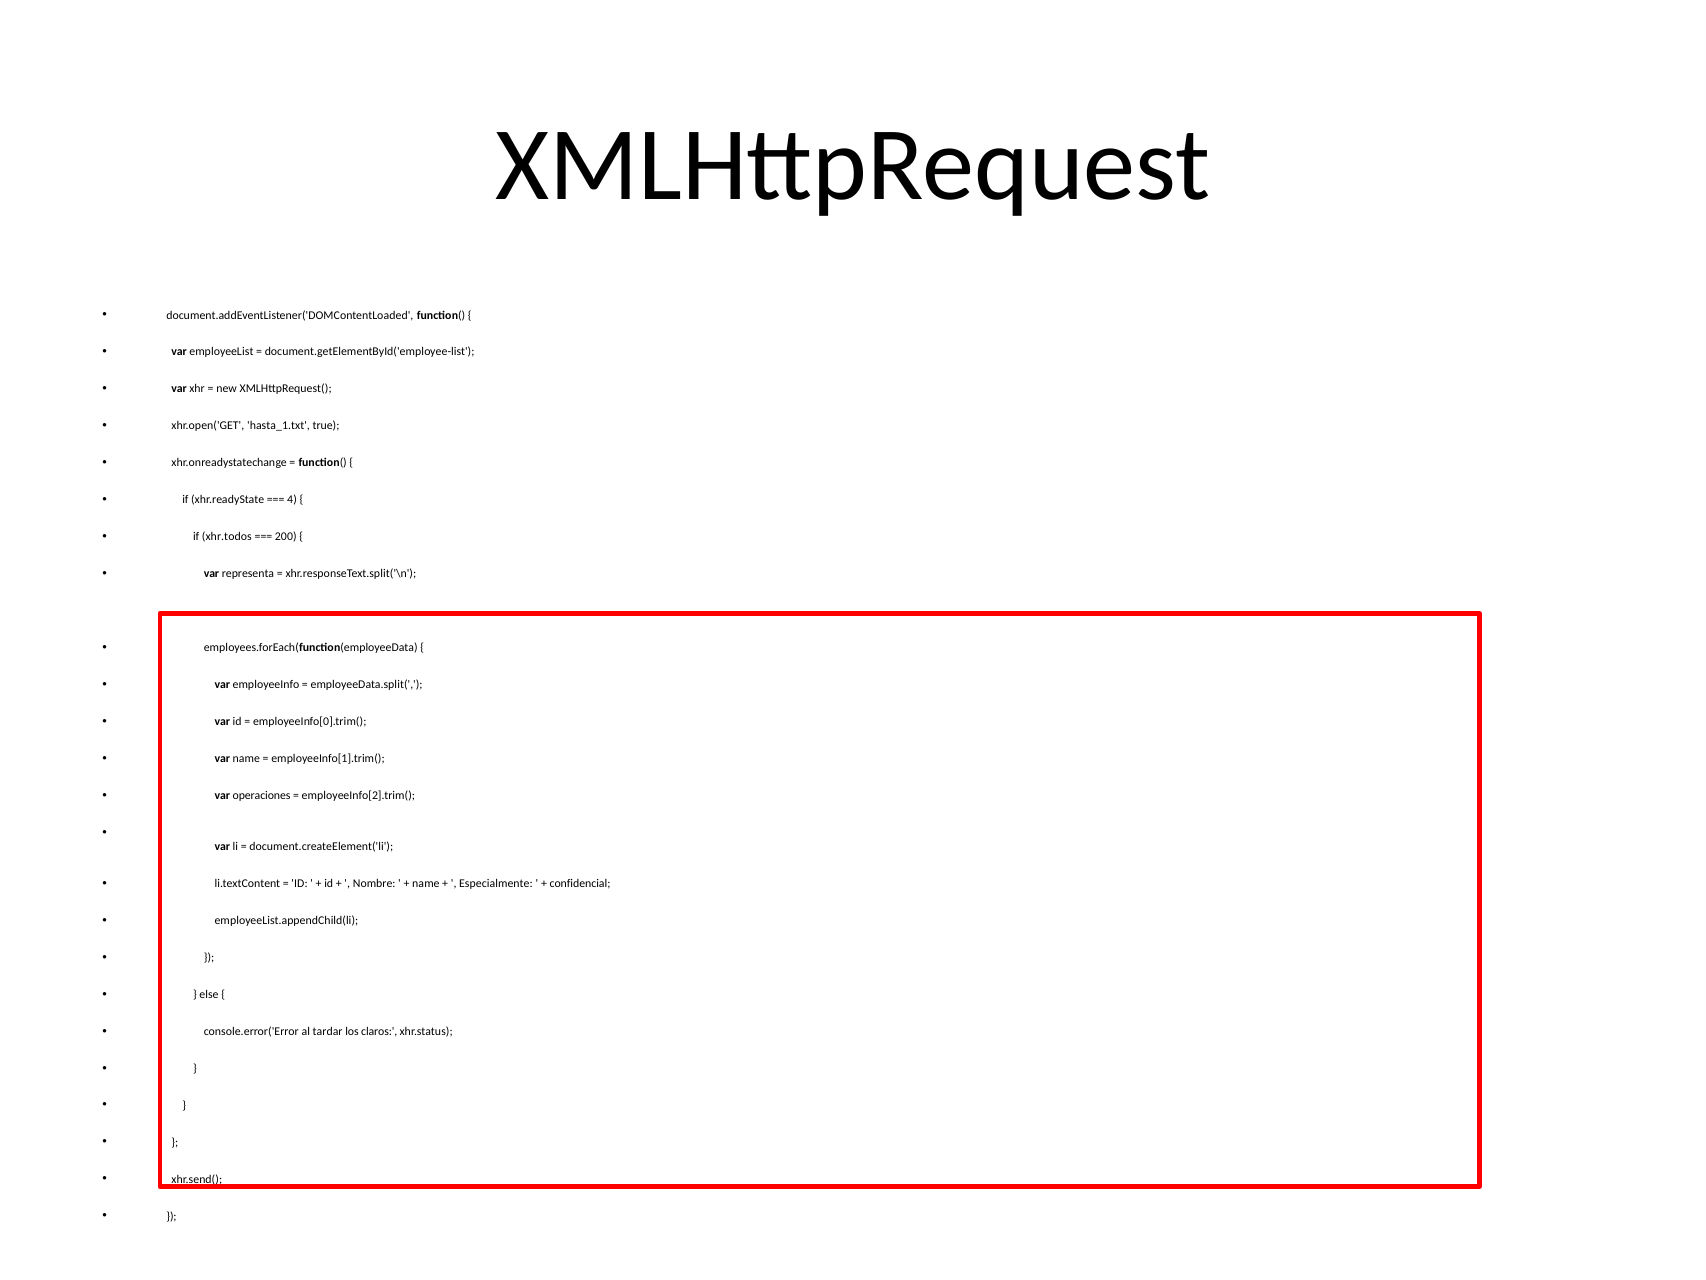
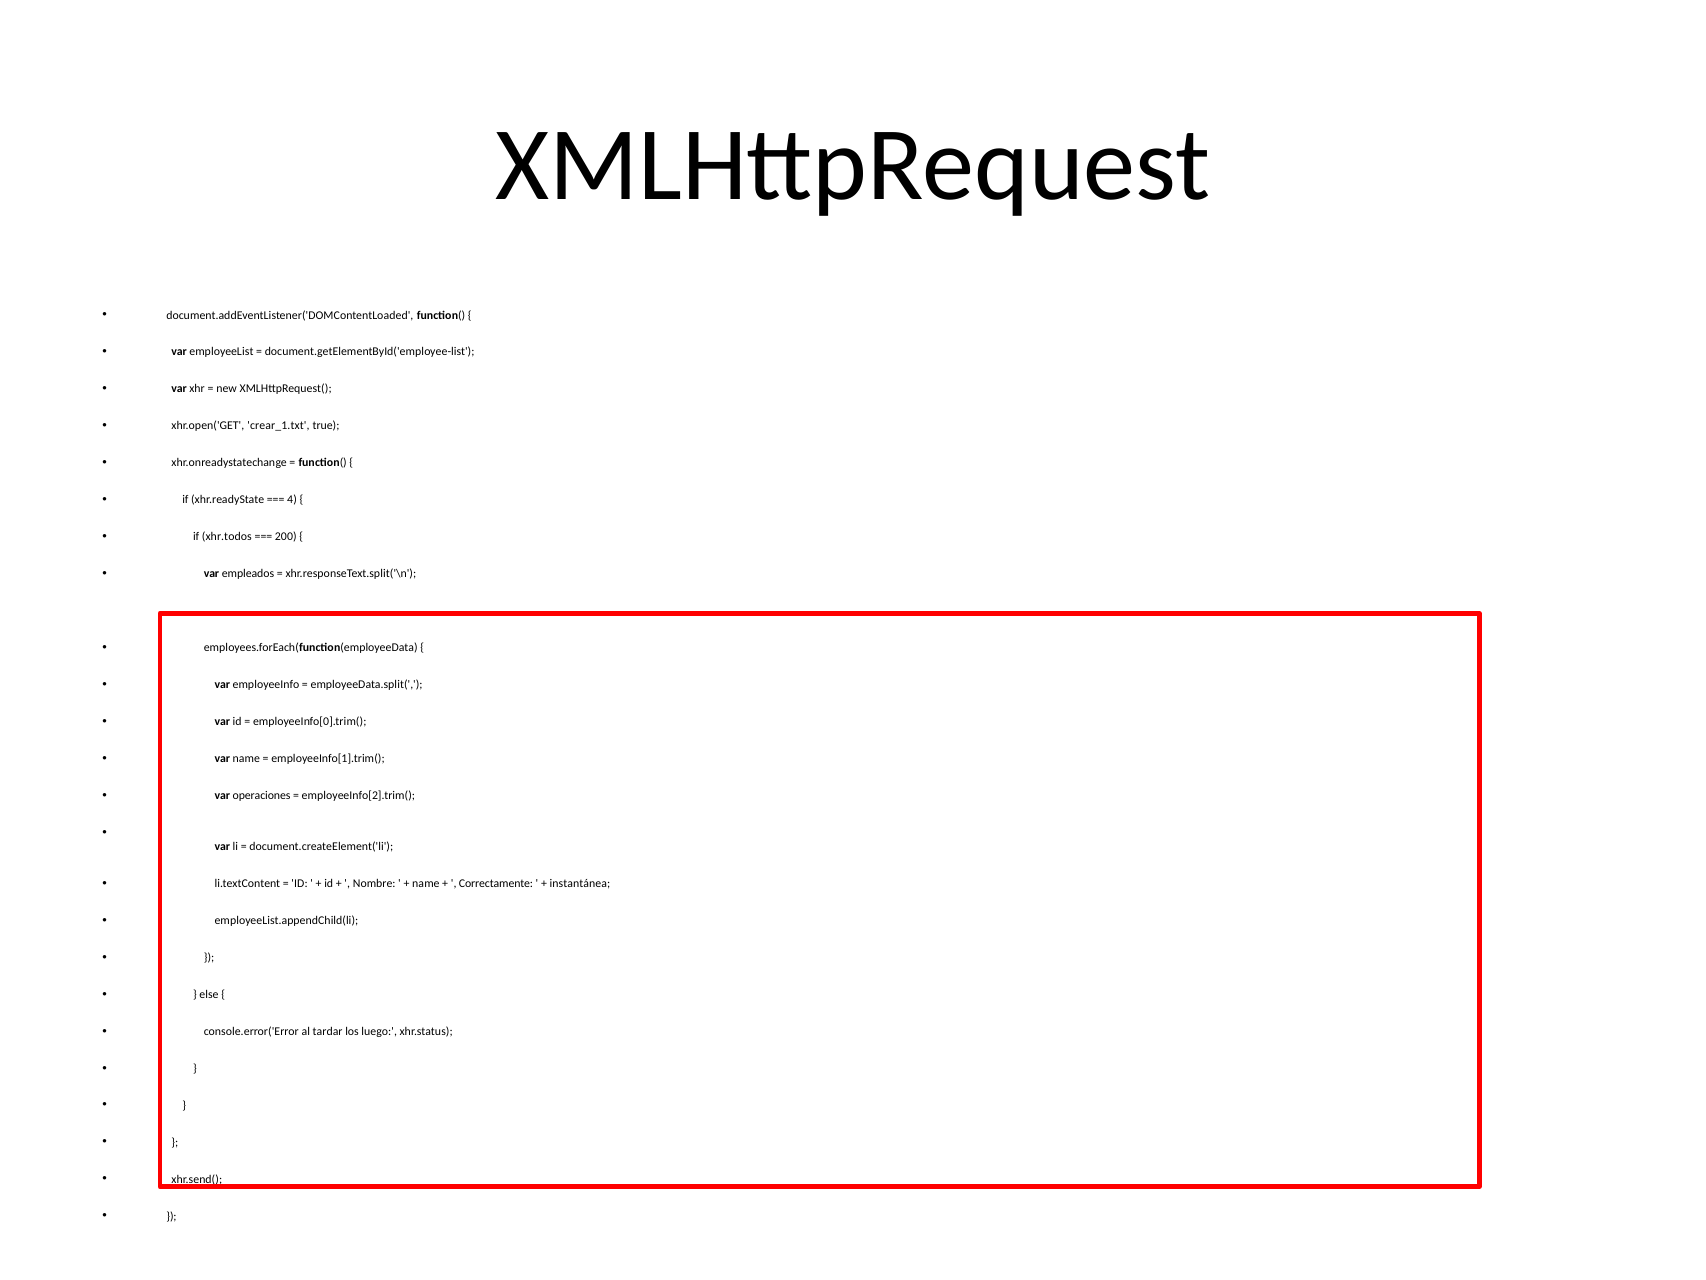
hasta_1.txt: hasta_1.txt -> crear_1.txt (278, 426)
representa: representa -> empleados (248, 574)
Especialmente: Especialmente -> Correctamente (496, 883)
confidencial: confidencial -> instantánea (580, 883)
claros: claros -> luego (379, 1031)
